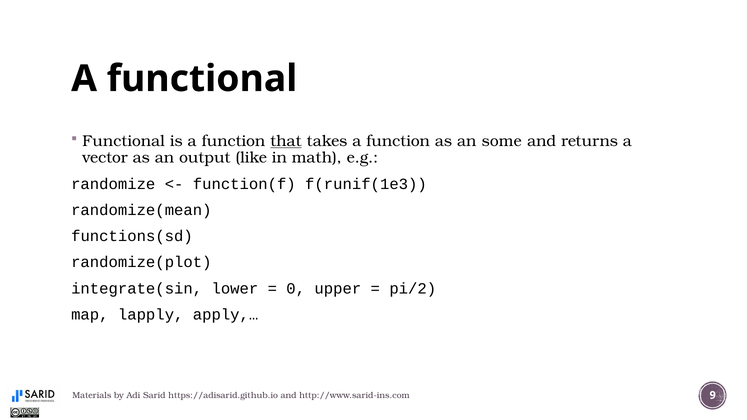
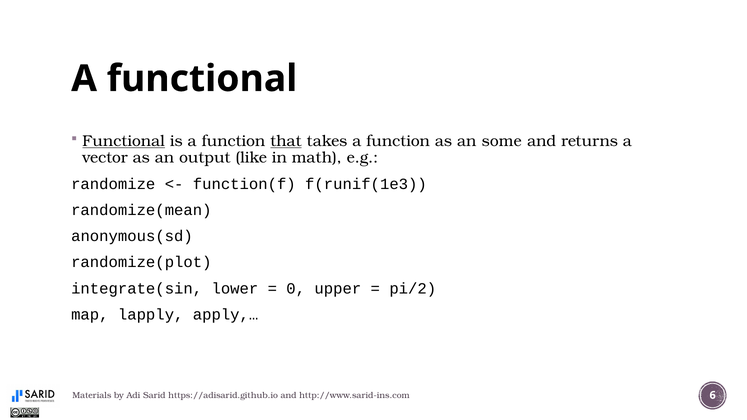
Functional underline: none -> present (124, 141)
functions(sd: functions(sd -> anonymous(sd (132, 236)
9: 9 -> 6 (713, 395)
